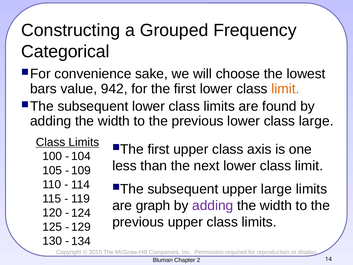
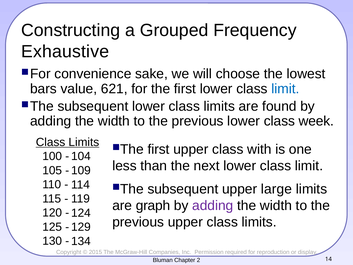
Categorical: Categorical -> Exhaustive (65, 52)
942: 942 -> 621 (114, 89)
limit colour: orange -> blue (285, 89)
class large: large -> week (316, 121)
axis: axis -> with (259, 149)
